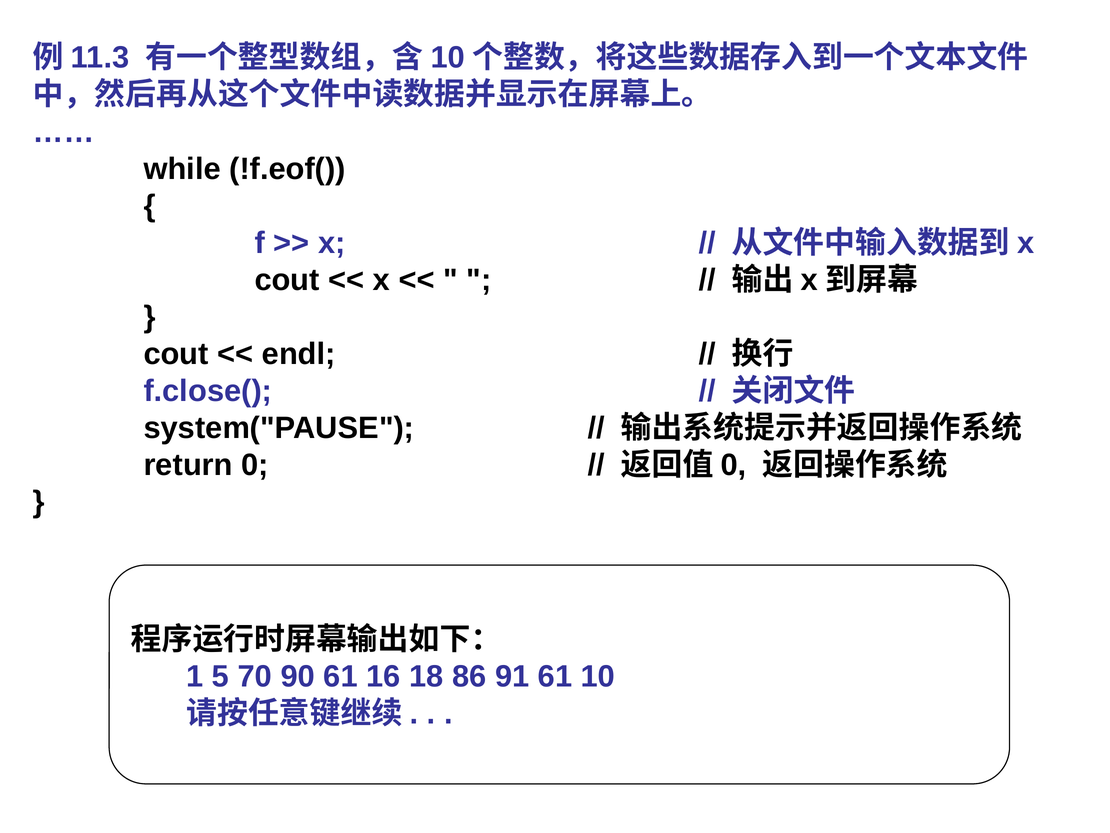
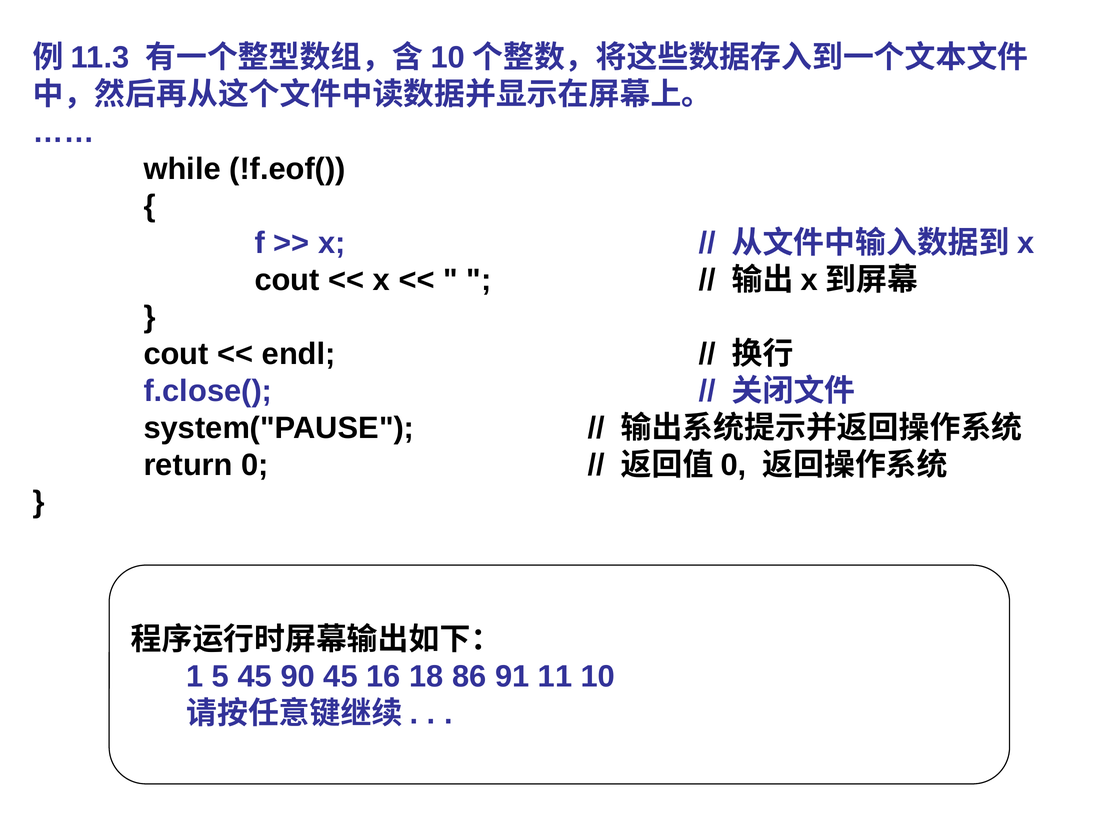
5 70: 70 -> 45 (255, 676)
90 61: 61 -> 45 (341, 676)
91 61: 61 -> 11 (555, 676)
